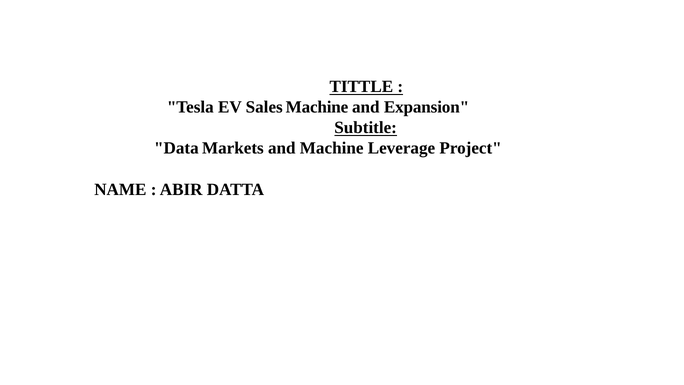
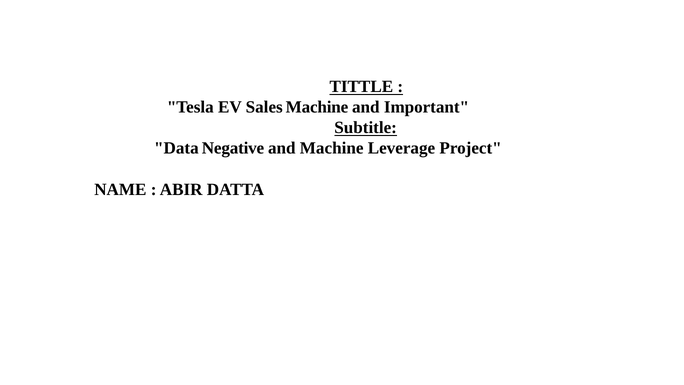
Expansion: Expansion -> Important (426, 107)
Markets: Markets -> Negative (233, 148)
